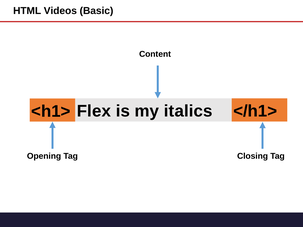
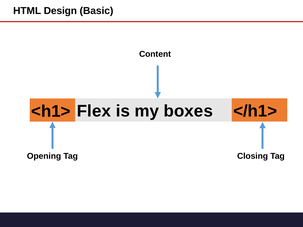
Videos: Videos -> Design (60, 11)
italics: italics -> boxes (188, 111)
